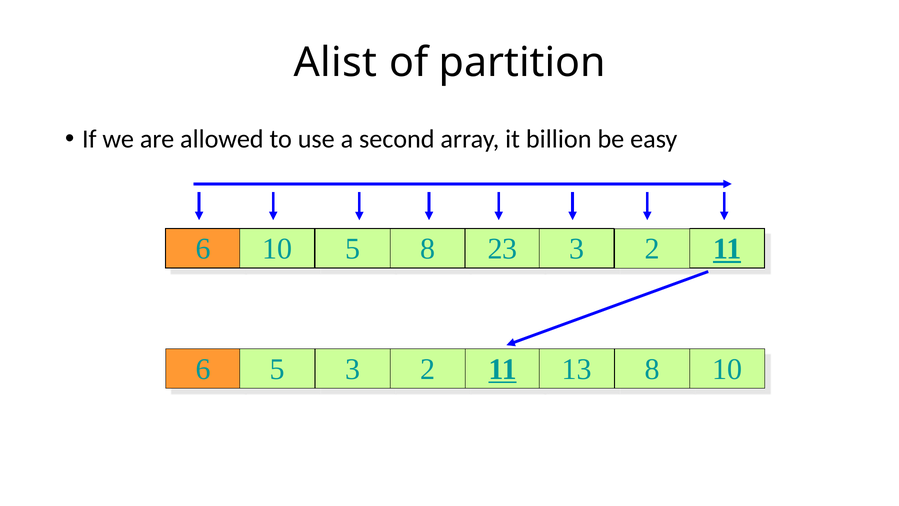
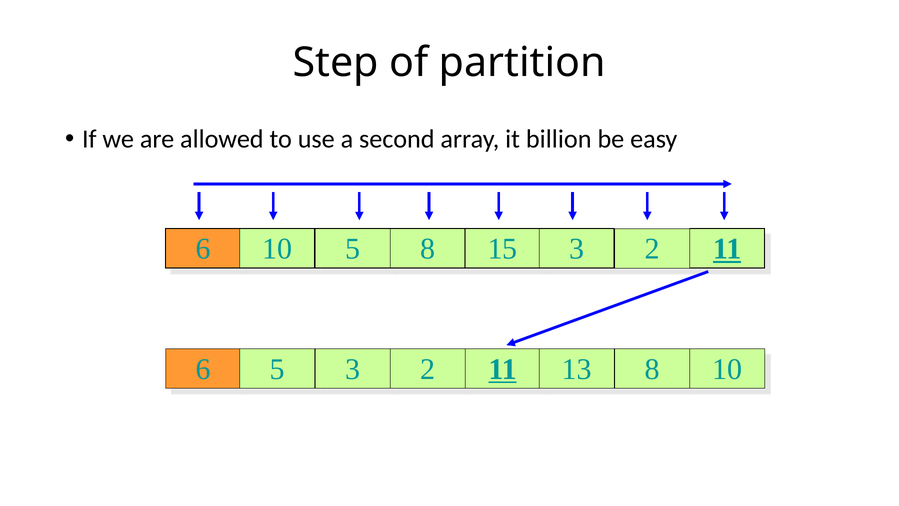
Alist: Alist -> Step (336, 63)
23: 23 -> 15 (503, 249)
